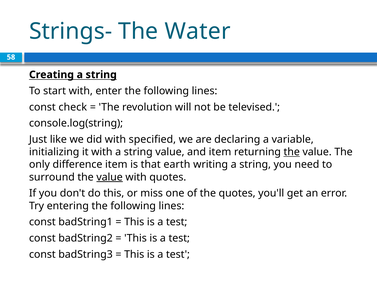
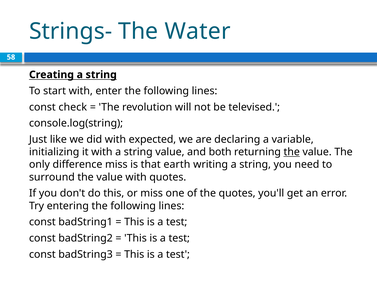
specified: specified -> expected (152, 140)
and item: item -> both (220, 152)
difference item: item -> miss (116, 165)
value underline: present -> none (110, 178)
